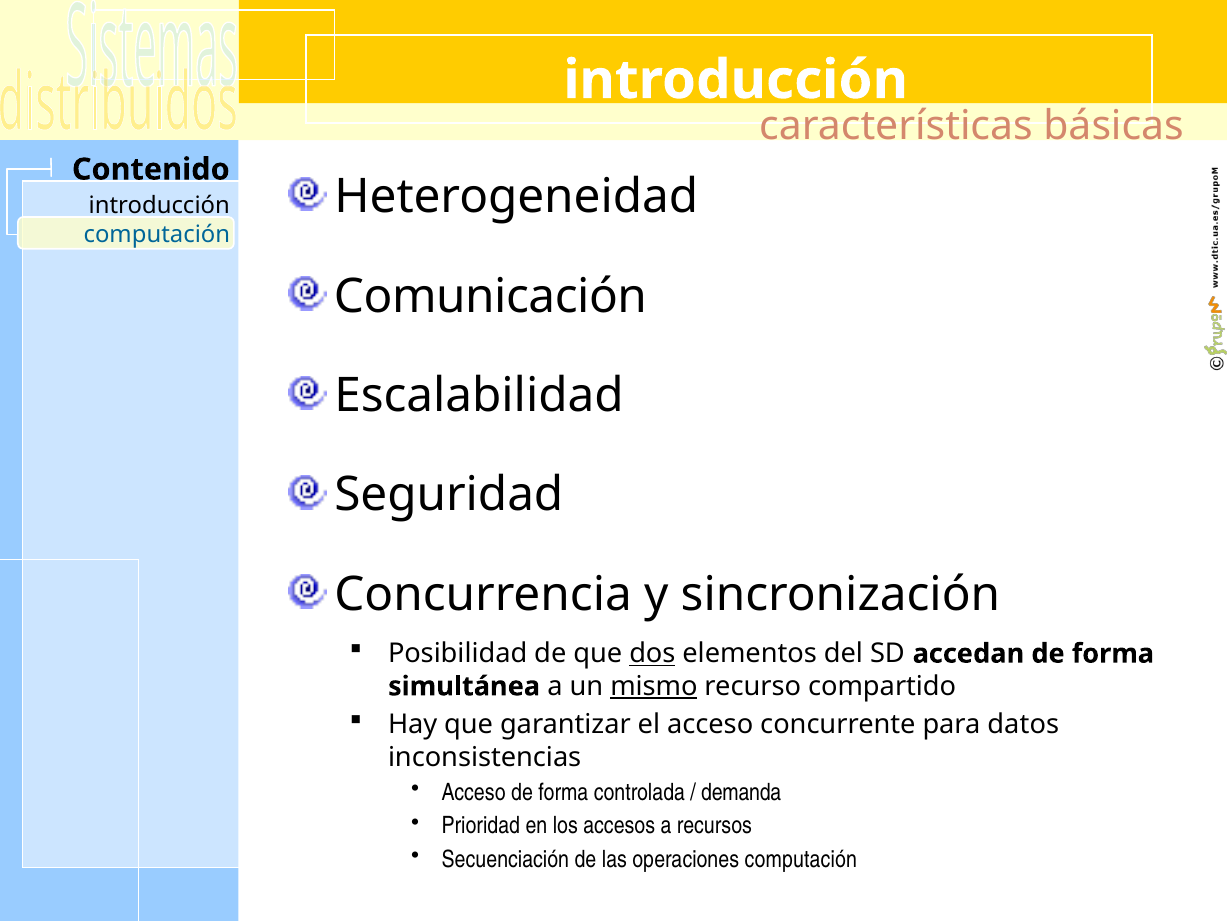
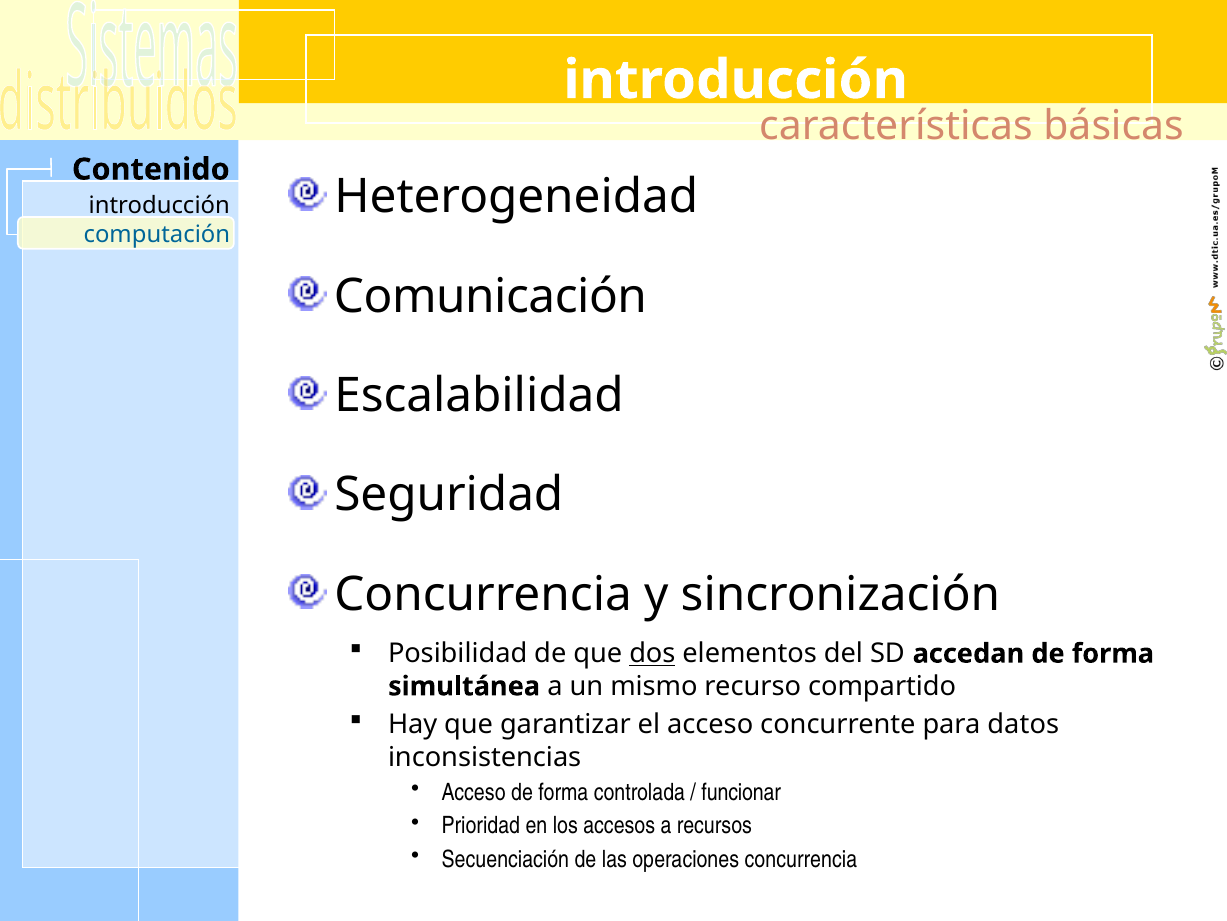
mismo underline: present -> none (654, 686)
demanda: demanda -> funcionar (741, 792)
operaciones computación: computación -> concurrencia (801, 859)
